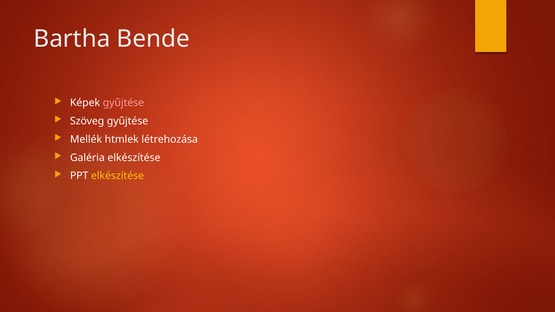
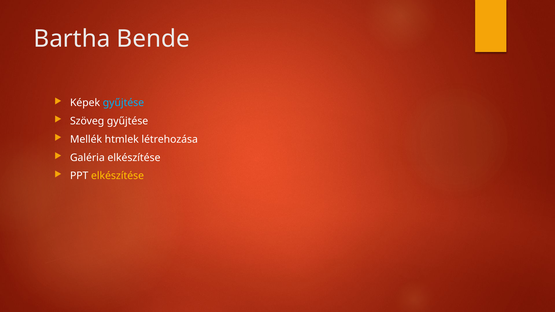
gyűjtése colour: pink -> light blue (123, 103)
